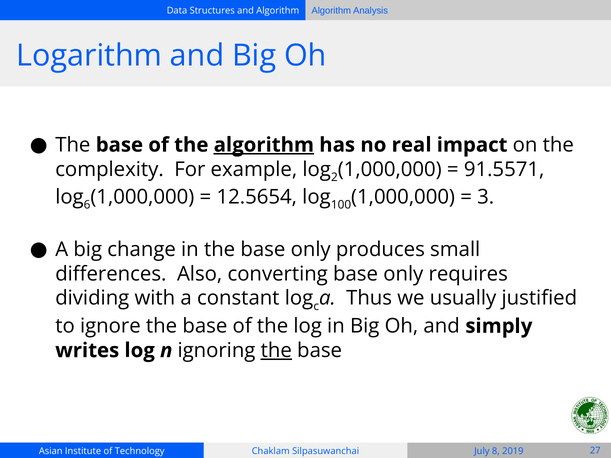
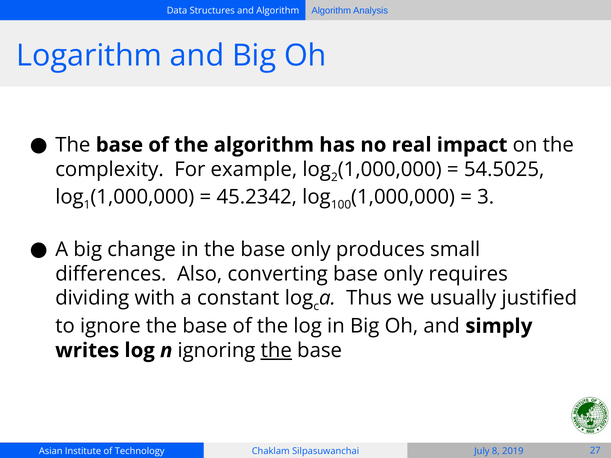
algorithm underline: present -> none (264, 145)
91.5571: 91.5571 -> 54.5025 (504, 169)
6: 6 -> 1 (87, 205)
12.5654: 12.5654 -> 45.2342 (257, 197)
